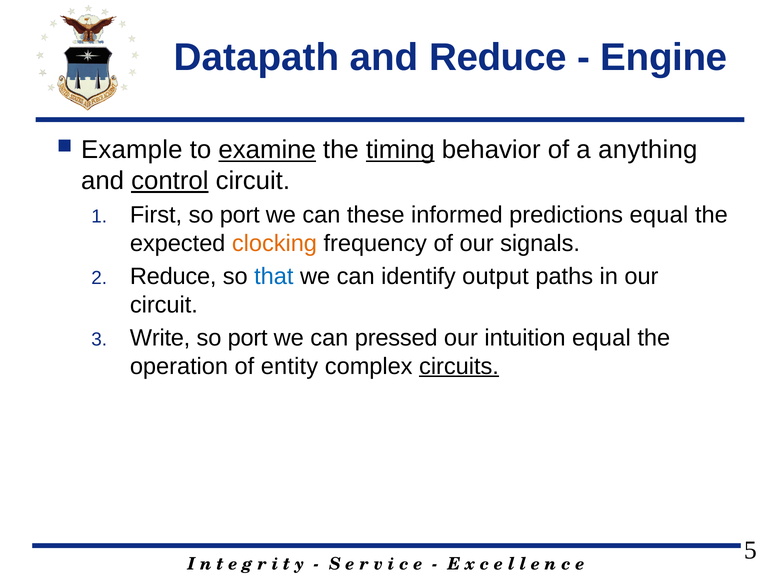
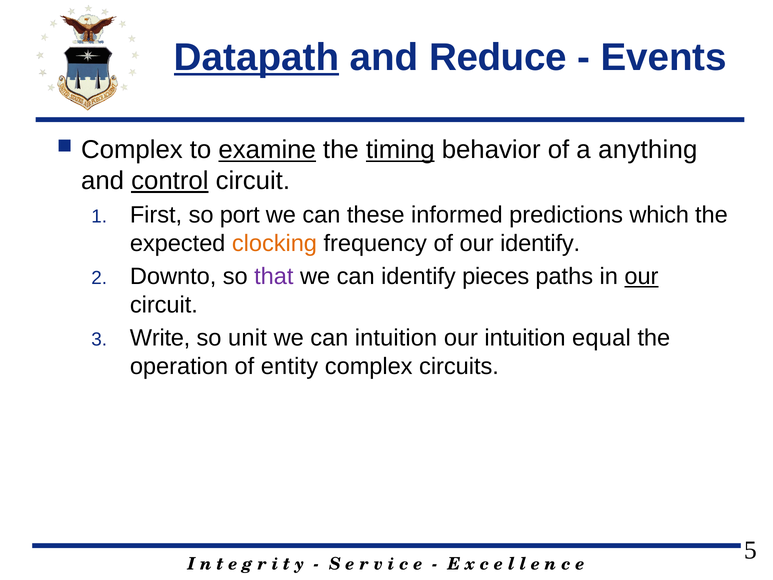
Datapath underline: none -> present (257, 57)
Engine: Engine -> Events (664, 57)
Example: Example -> Complex (132, 150)
predictions equal: equal -> which (659, 215)
our signals: signals -> identify (540, 243)
Reduce: Reduce -> Downto (173, 276)
that colour: blue -> purple (274, 276)
output: output -> pieces (496, 276)
our underline: none -> present (641, 276)
port: port -> unit (247, 338)
can pressed: pressed -> intuition (396, 338)
circuits underline: present -> none (459, 366)
